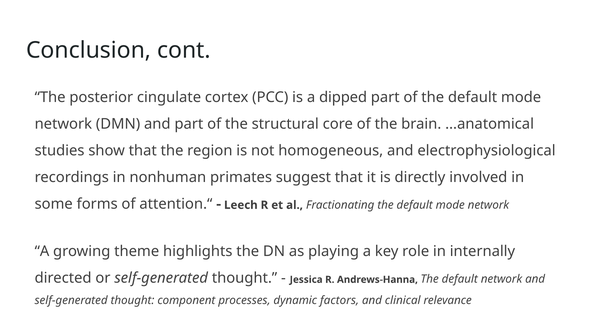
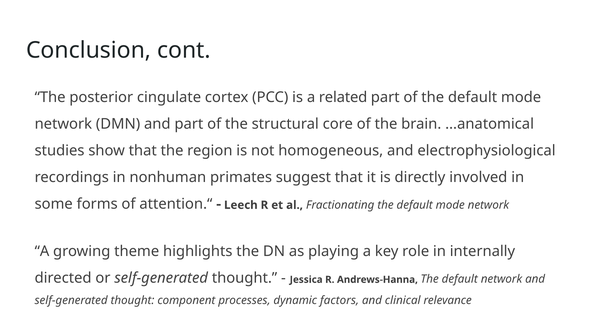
dipped: dipped -> related (343, 97)
